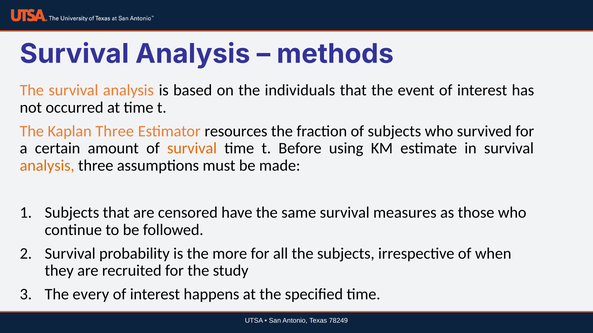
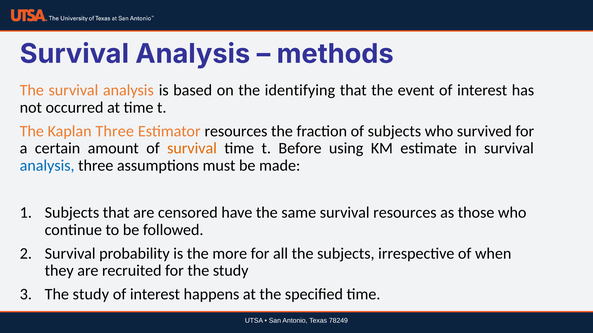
individuals: individuals -> identifying (300, 90)
analysis colour: orange -> blue (47, 166)
survival measures: measures -> resources (405, 213)
every: every -> study (91, 295)
